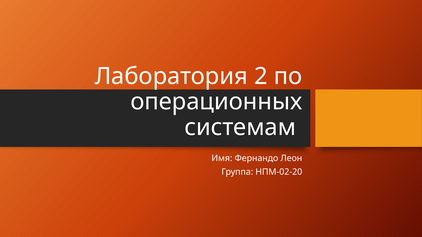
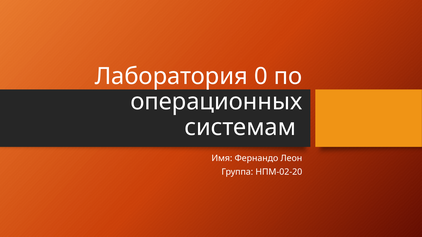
2: 2 -> 0 (261, 76)
